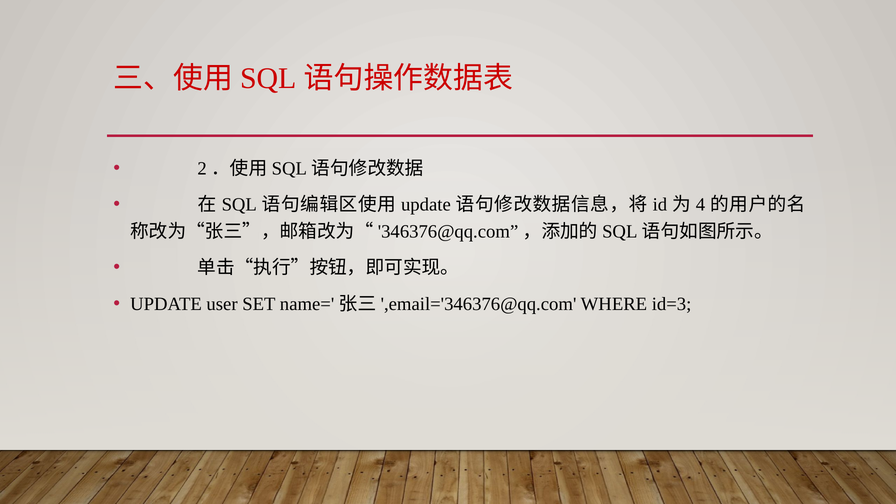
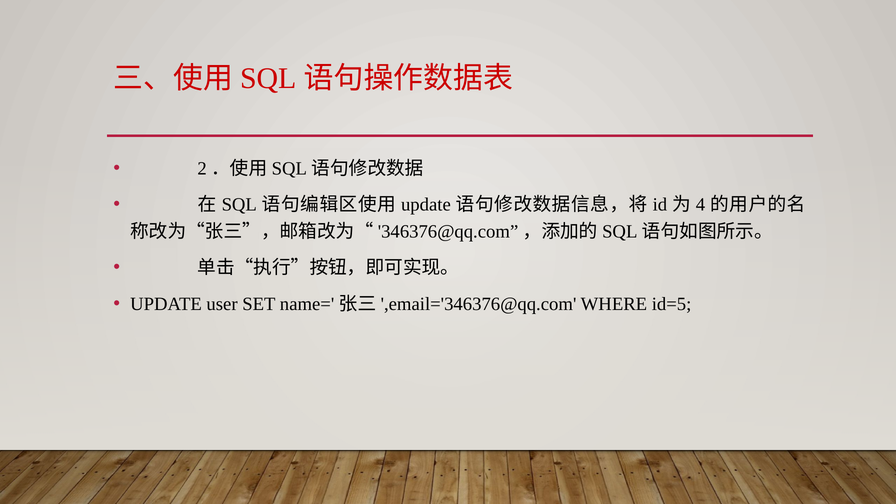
id=3: id=3 -> id=5 (672, 304)
